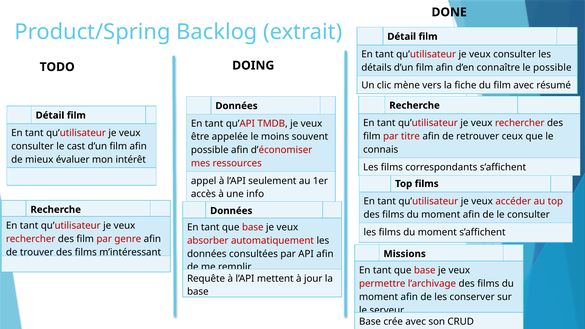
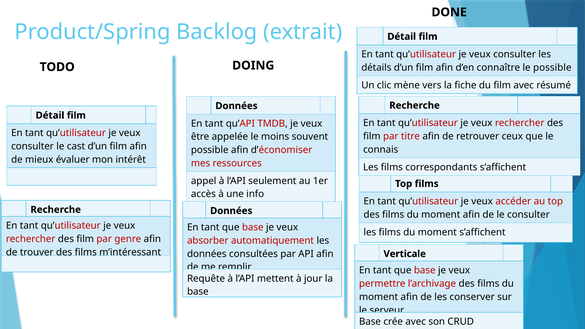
Missions: Missions -> Verticale (405, 254)
